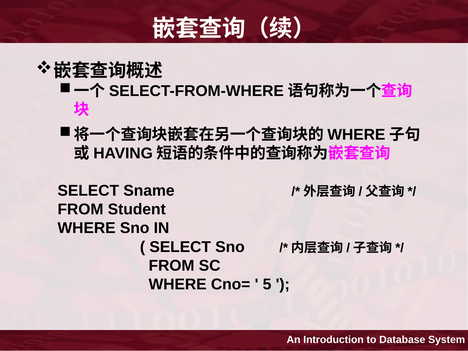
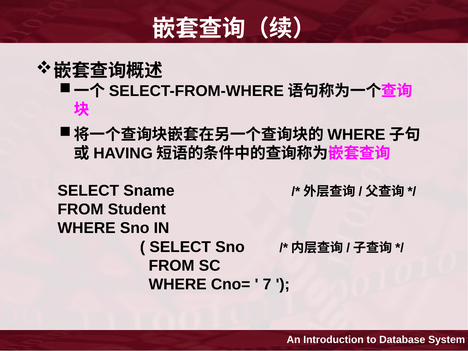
5: 5 -> 7 (267, 284)
